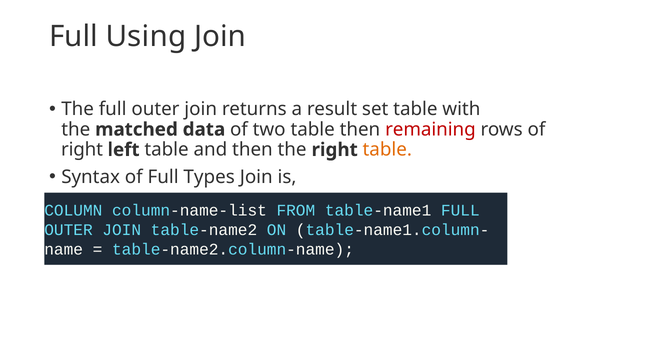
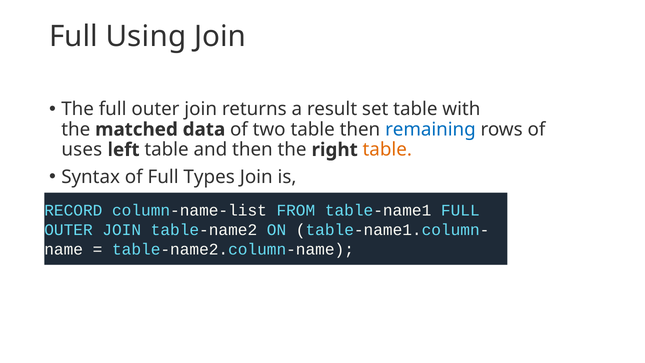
remaining colour: red -> blue (430, 129)
right: right -> uses (82, 150)
COLUMN: COLUMN -> RECORD (73, 210)
